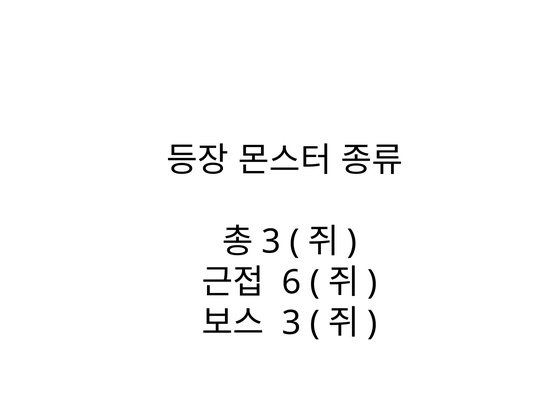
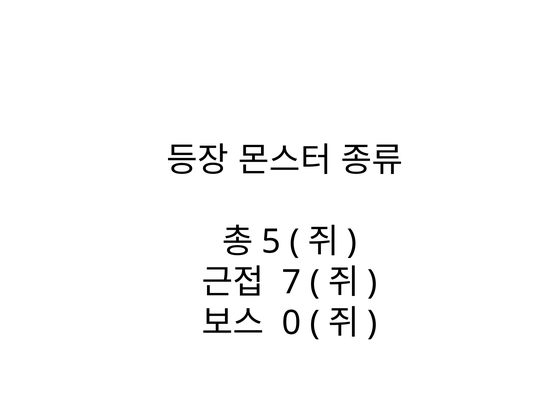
3: 3 -> 5 (271, 242)
6: 6 -> 7 (291, 282)
3: 3 -> 0 (291, 323)
